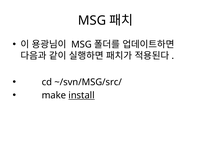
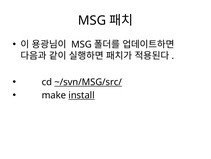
~/svn/MSG/src/ underline: none -> present (88, 82)
